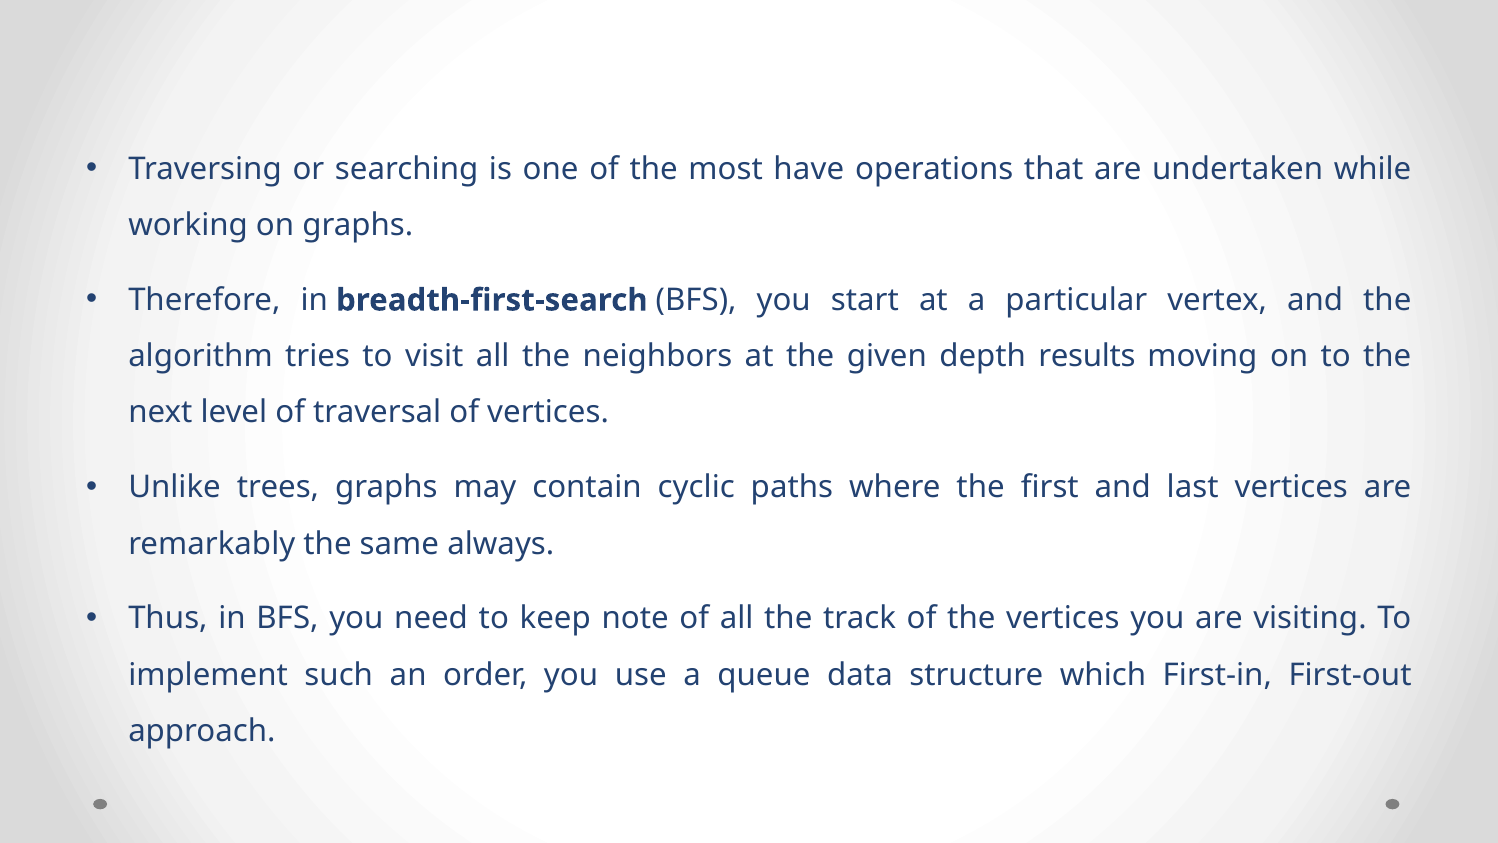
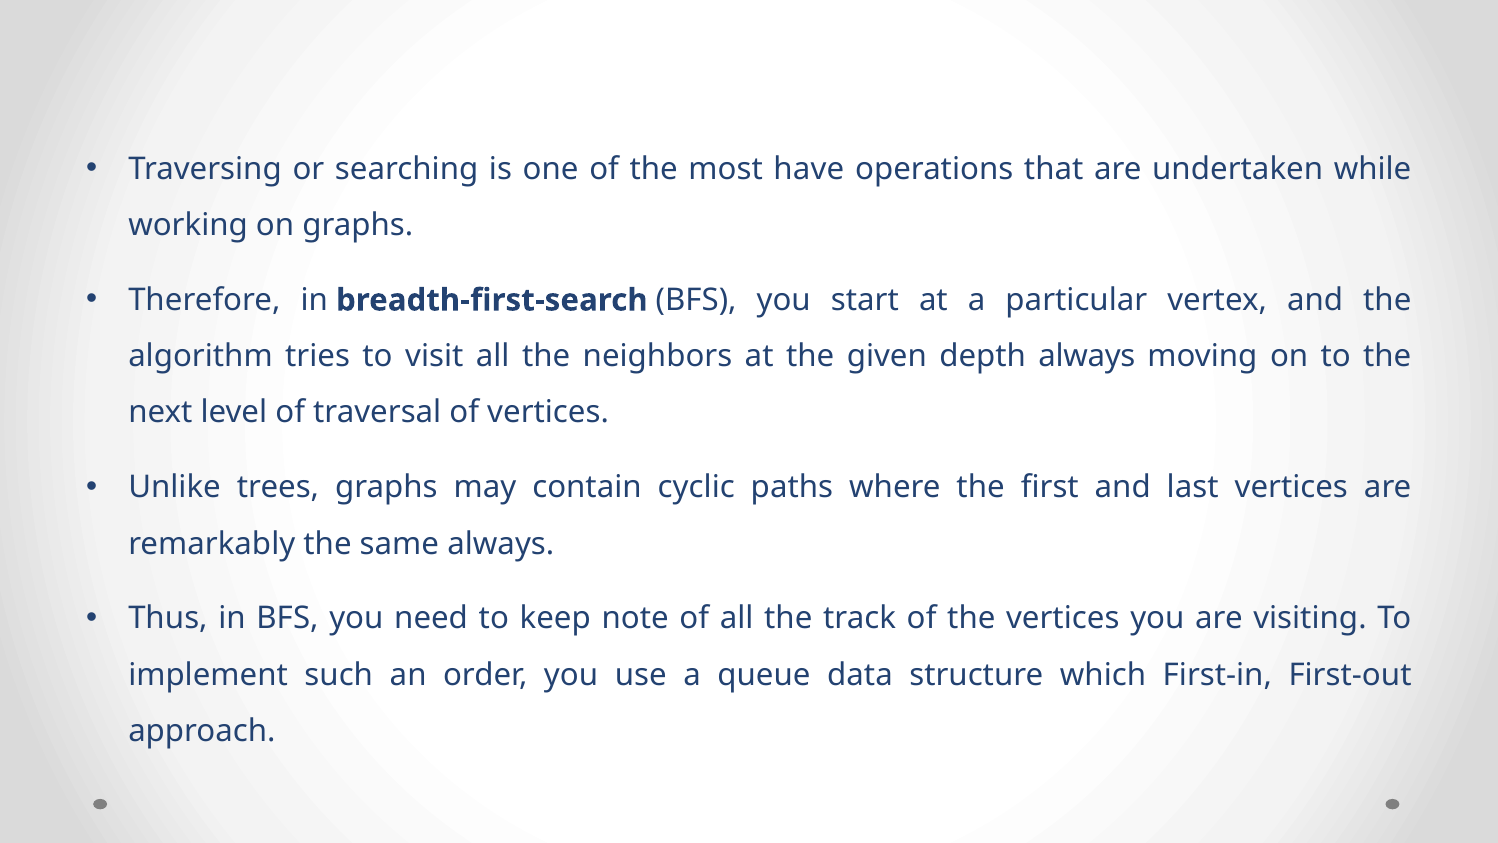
depth results: results -> always (1087, 356)
